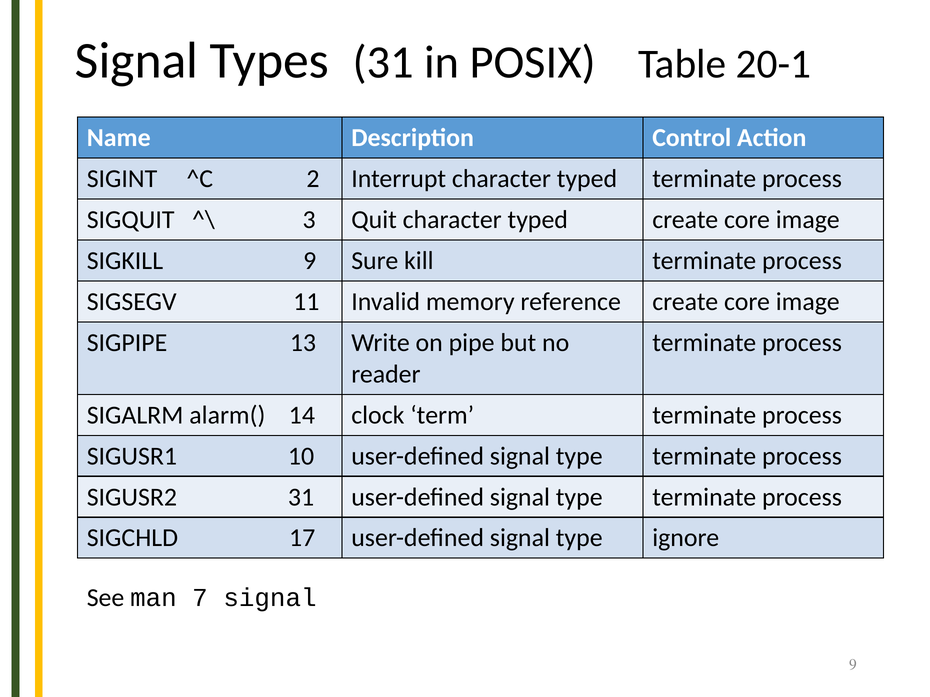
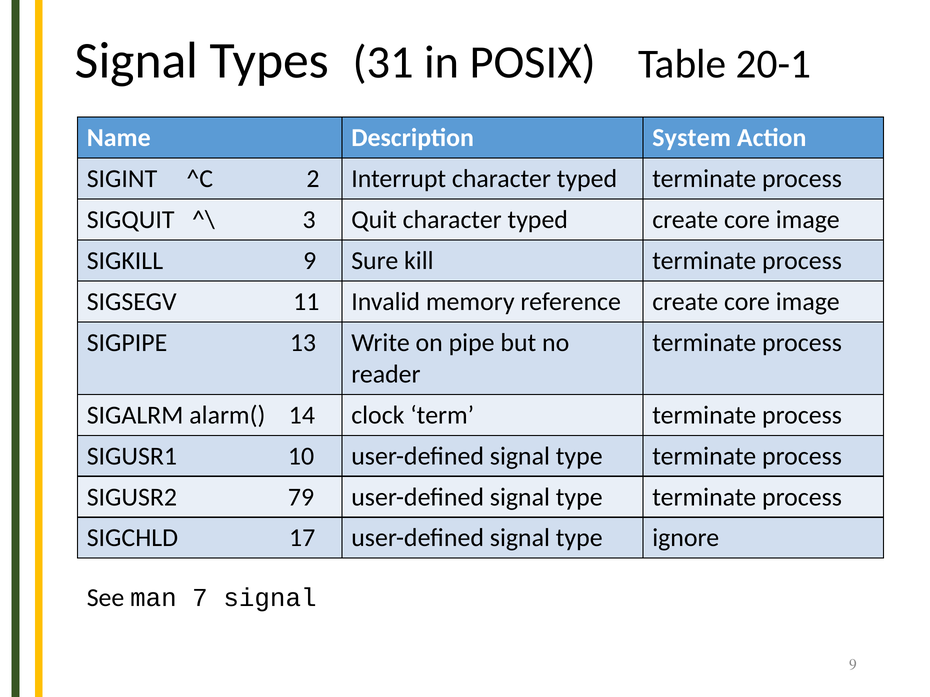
Control: Control -> System (692, 138)
SIGUSR2 31: 31 -> 79 (301, 497)
